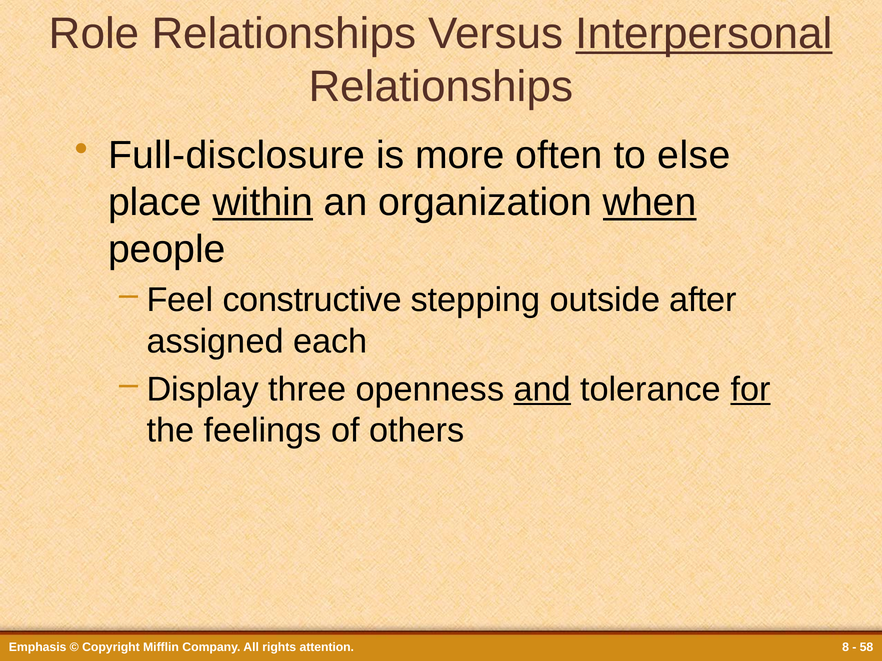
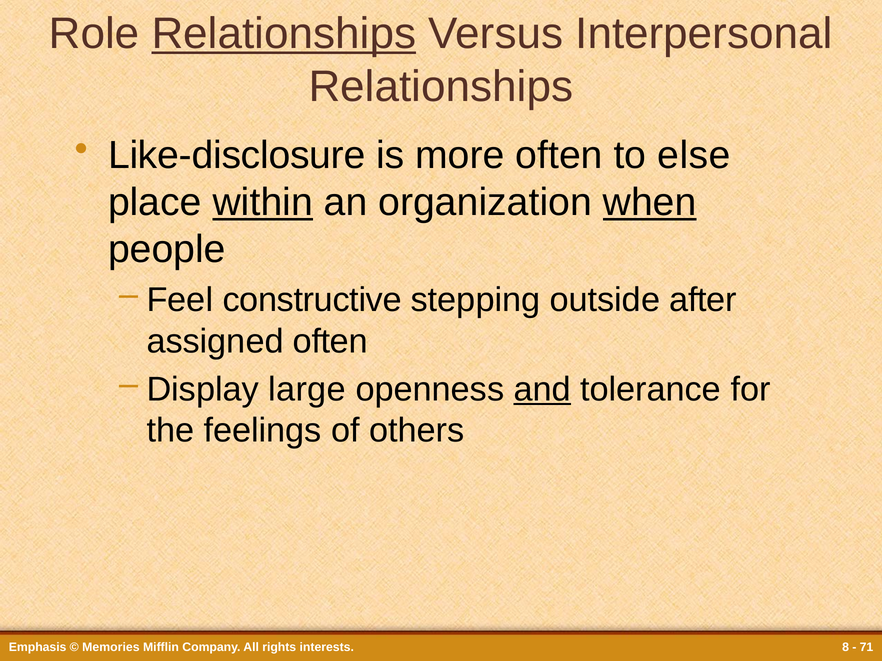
Relationships underline: none -> present (284, 34)
Interpersonal underline: present -> none (704, 34)
Full-disclosure: Full-disclosure -> Like-disclosure (237, 156)
assigned each: each -> often (330, 342)
three: three -> large (307, 390)
for underline: present -> none (751, 390)
Copyright: Copyright -> Memories (111, 648)
attention: attention -> interests (327, 648)
58: 58 -> 71 (866, 648)
